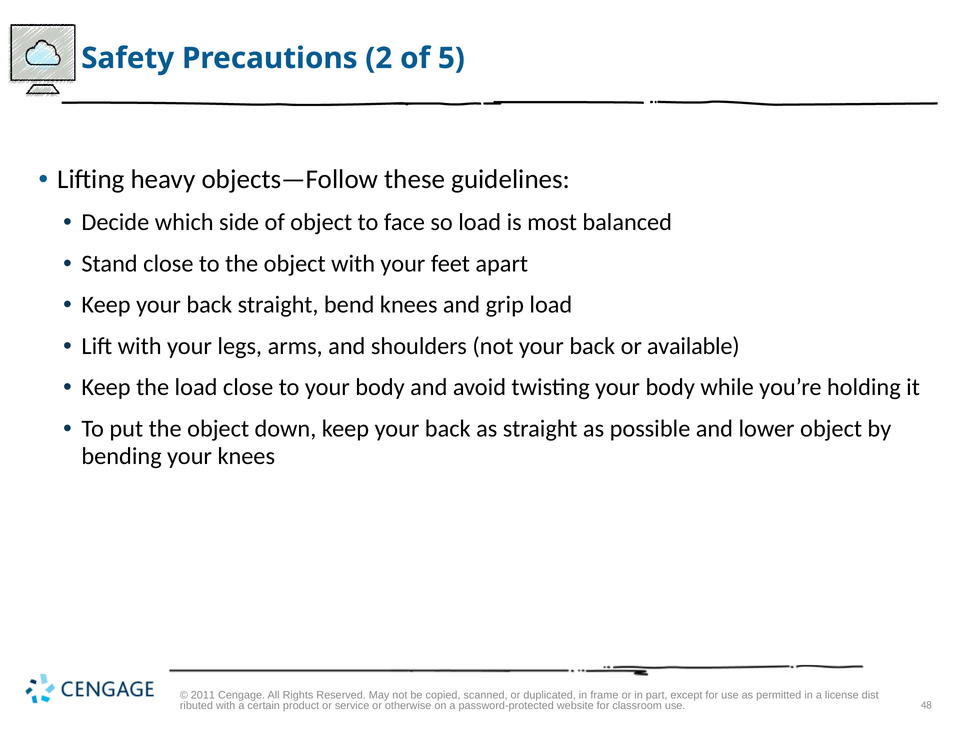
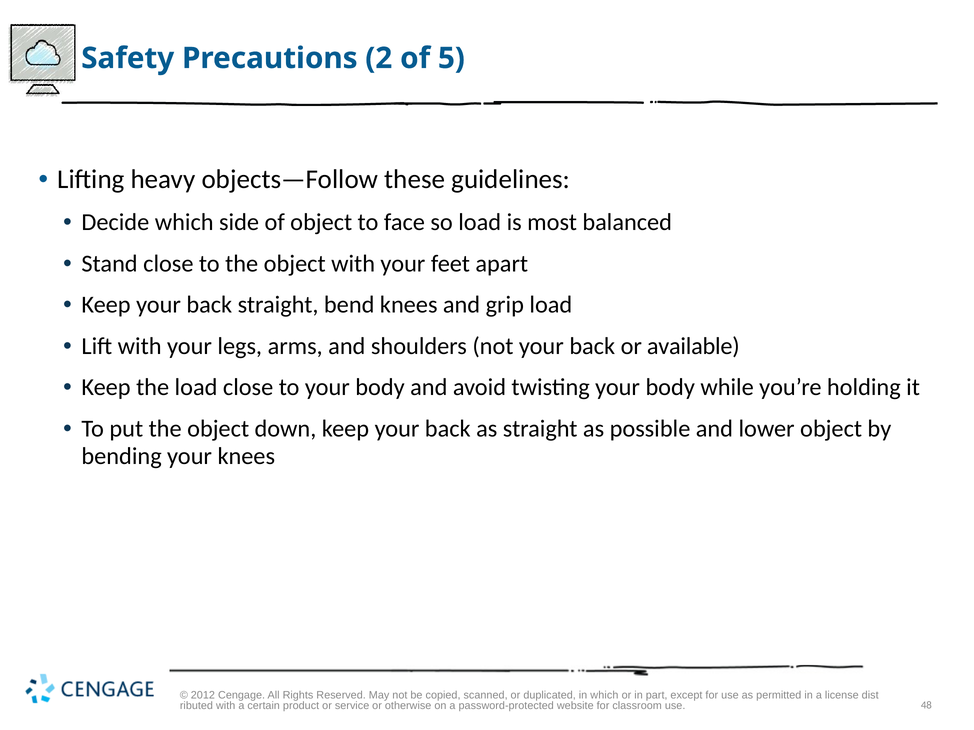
2011: 2011 -> 2012 (203, 696)
in frame: frame -> which (604, 696)
